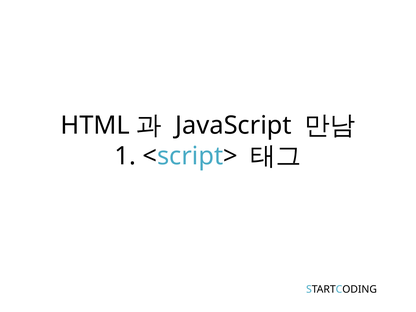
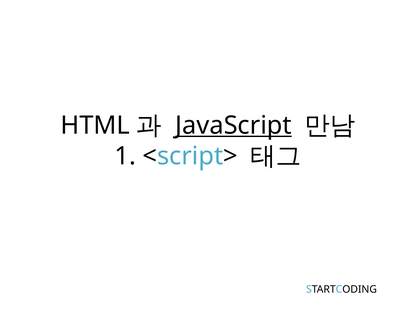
JavaScript underline: none -> present (234, 125)
